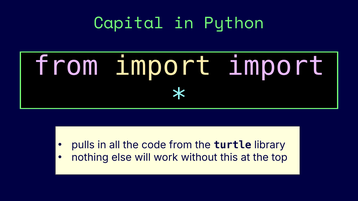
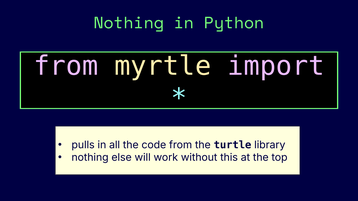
Capital: Capital -> Nothing (129, 23)
from import: import -> myrtle (163, 66)
